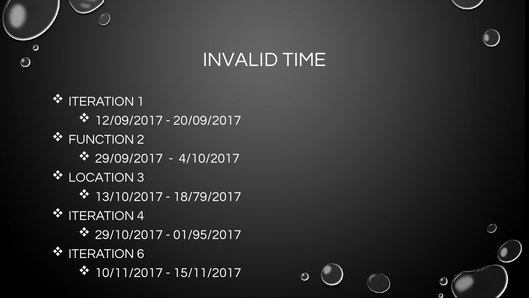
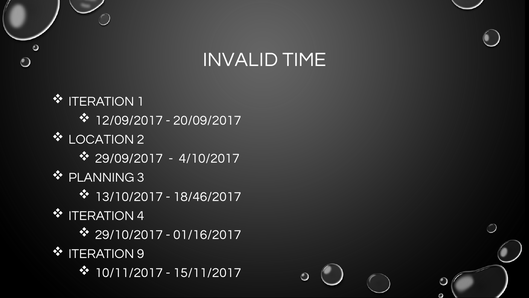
FUNCTION: FUNCTION -> LOCATION (101, 139)
LOCATION: LOCATION -> PLANNING (101, 177)
18/79/2017: 18/79/2017 -> 18/46/2017 (207, 196)
01/95/2017: 01/95/2017 -> 01/16/2017 (207, 234)
6: 6 -> 9 (141, 253)
